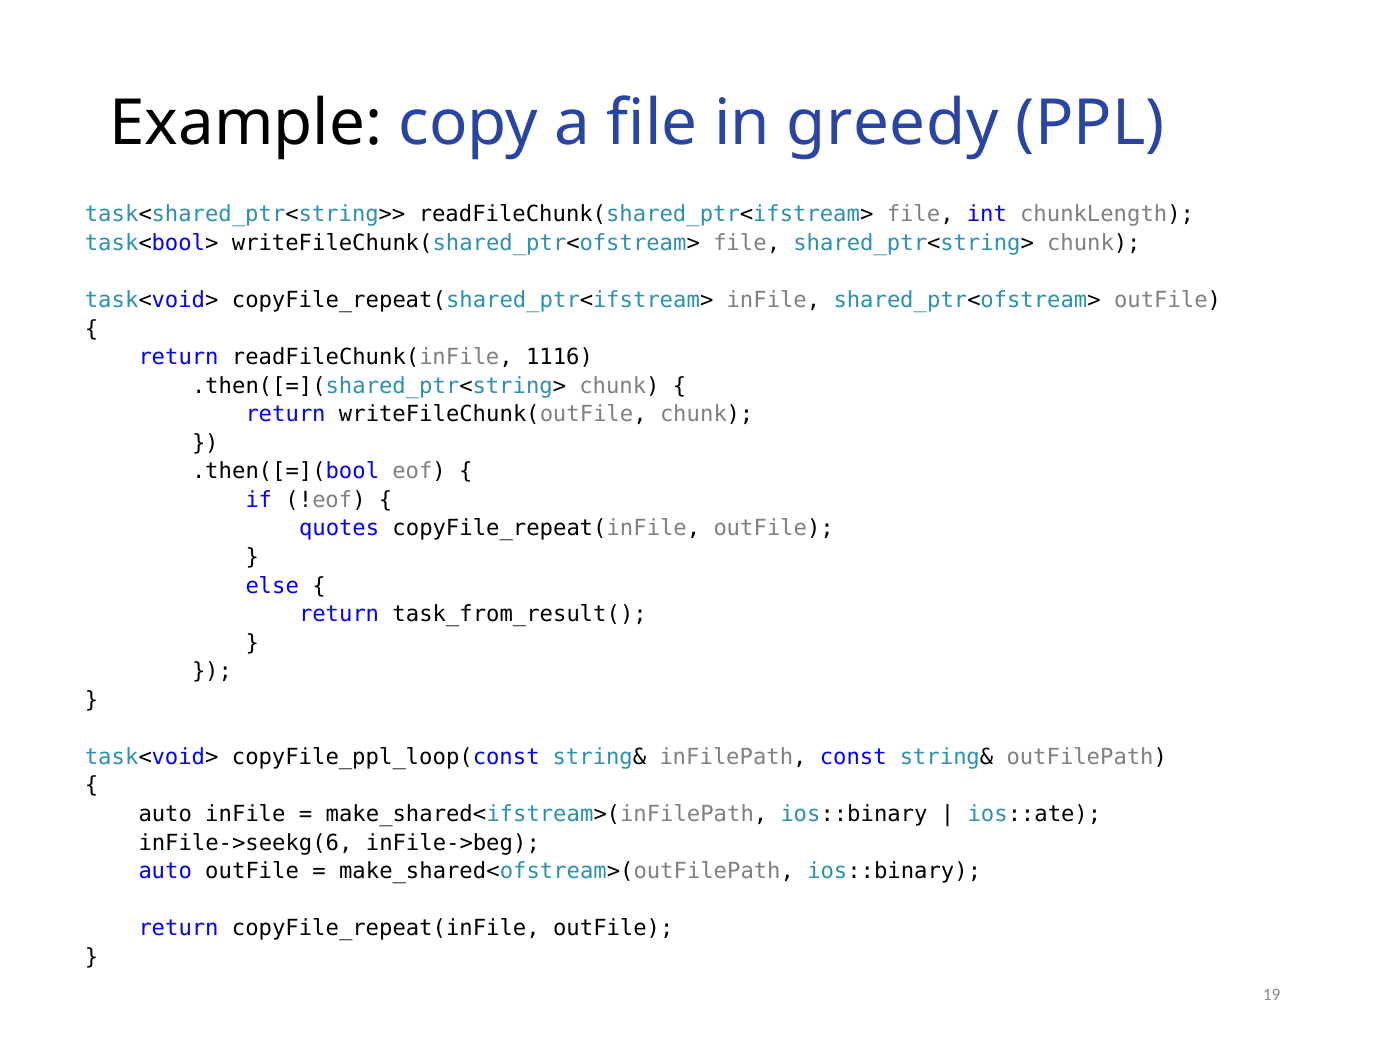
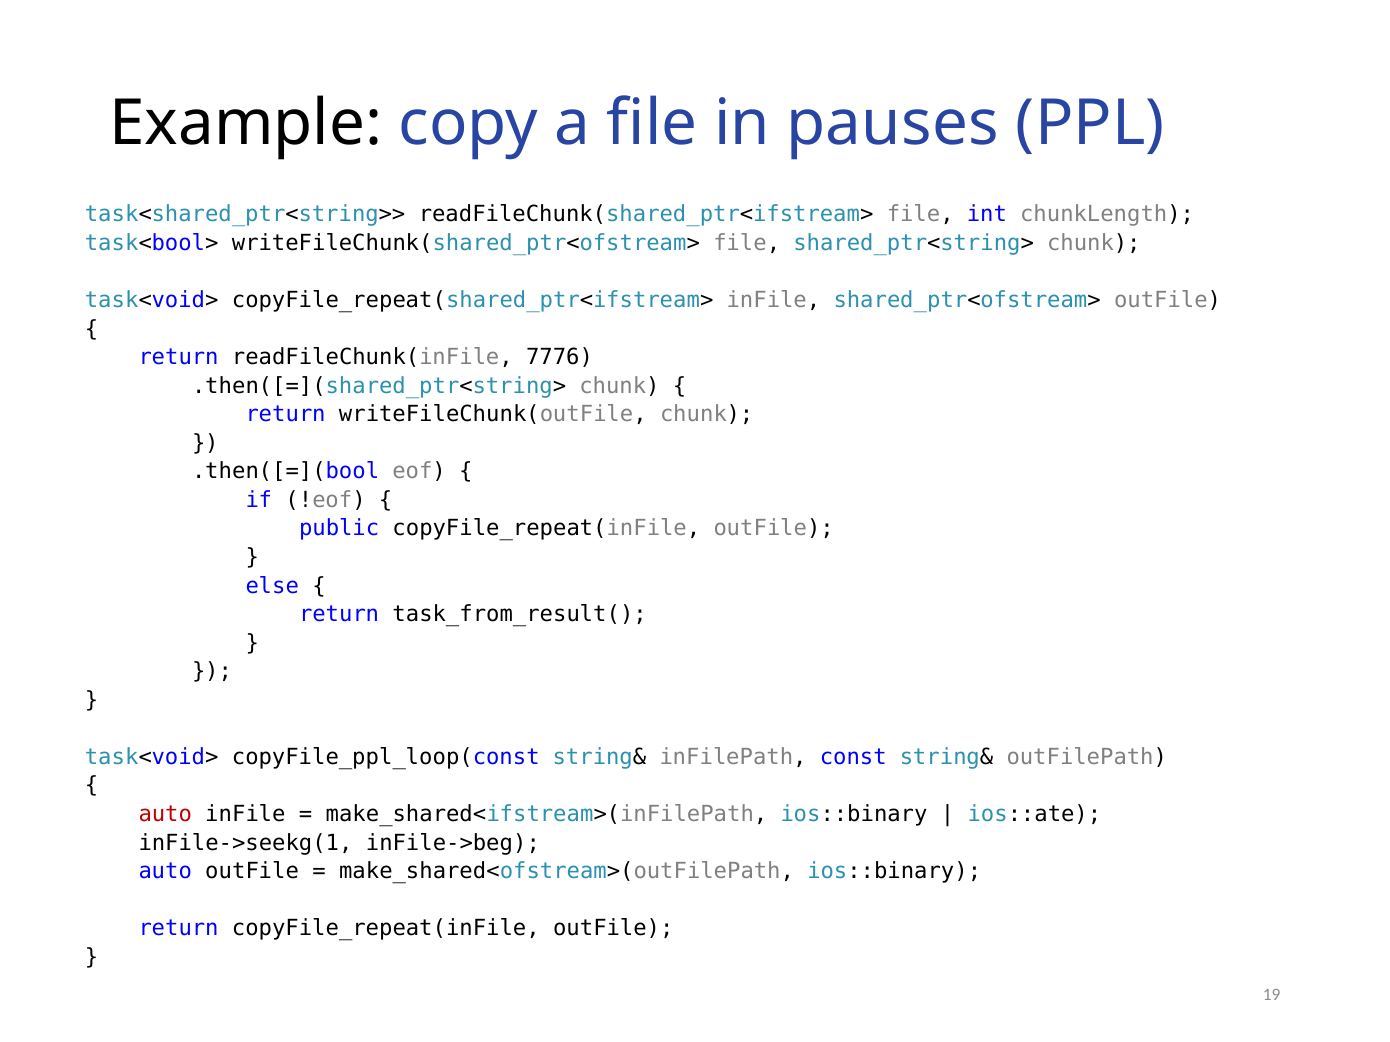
greedy: greedy -> pauses (893, 124)
1116: 1116 -> 7776 (560, 358)
quotes: quotes -> public (339, 529)
auto colour: black -> red (165, 815)
inFile->seekg(6: inFile->seekg(6 -> inFile->seekg(1 (245, 843)
